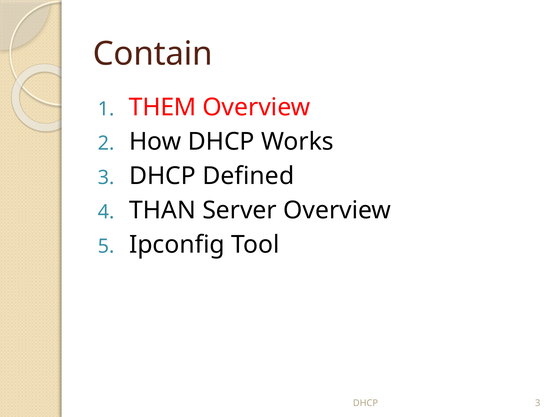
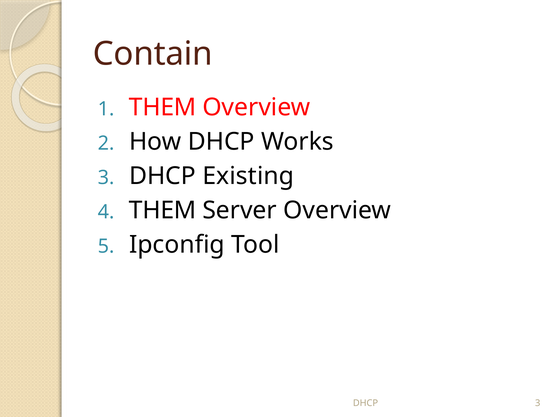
Defined: Defined -> Existing (248, 176)
THAN: THAN -> THEM (163, 210)
